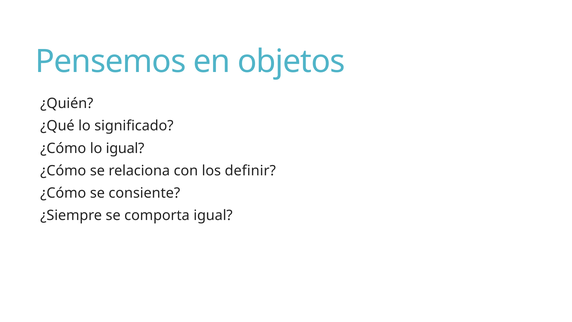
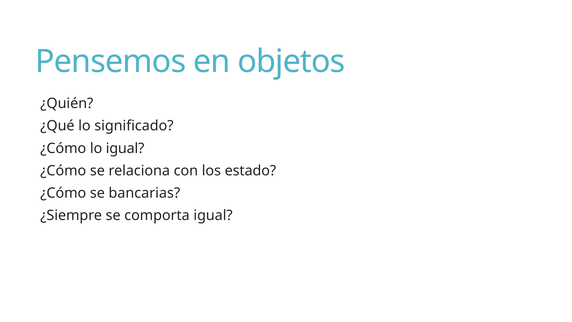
definir: definir -> estado (250, 171)
consiente: consiente -> bancarias (144, 193)
